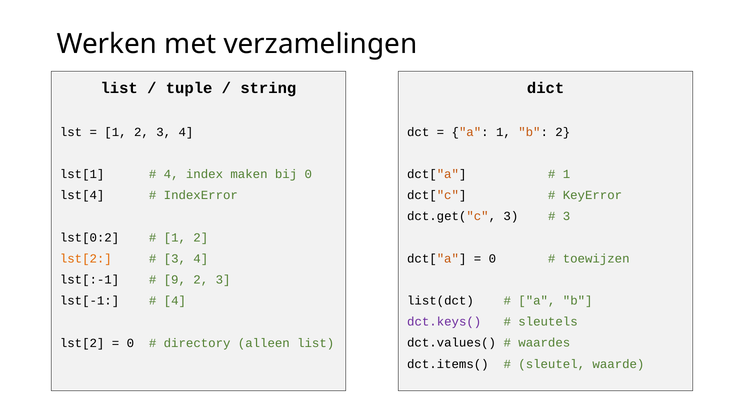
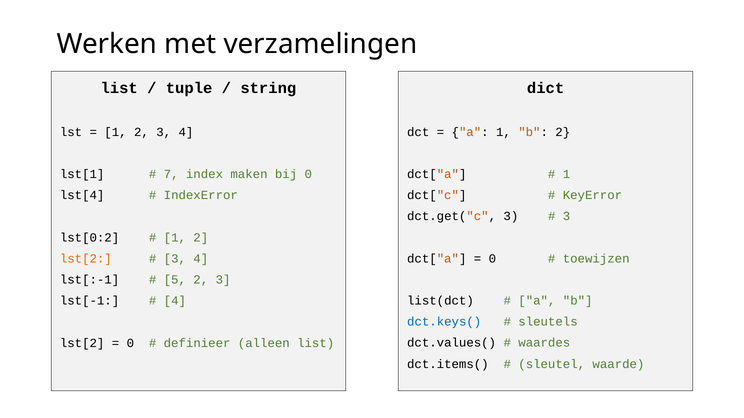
4: 4 -> 7 (171, 174)
9: 9 -> 5 (175, 280)
dct.keys( colour: purple -> blue (444, 322)
directory: directory -> definieer (197, 344)
